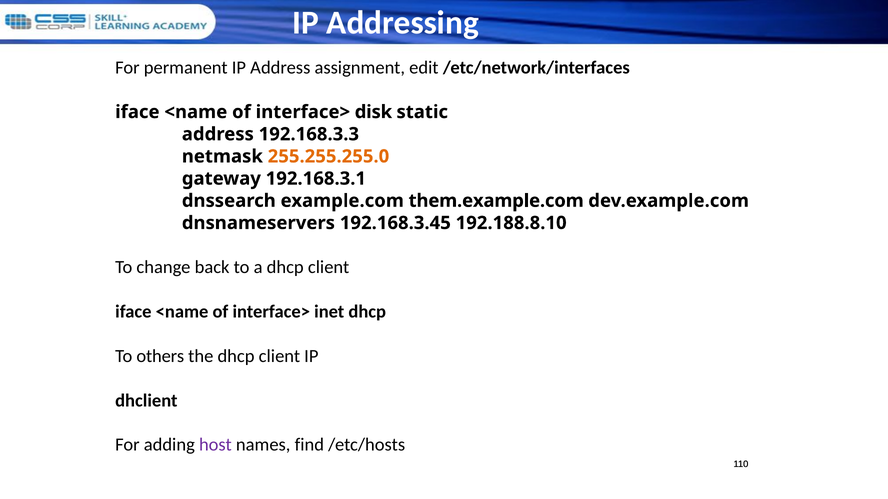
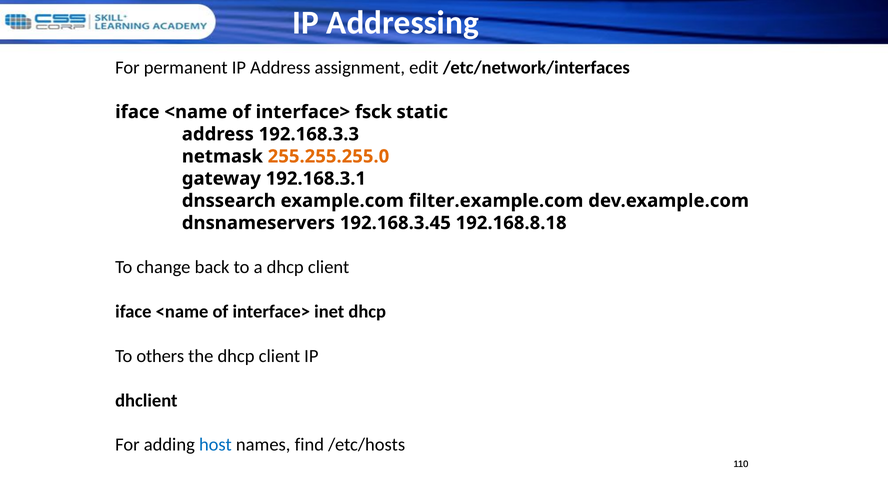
disk: disk -> fsck (373, 112)
them.example.com: them.example.com -> filter.example.com (496, 201)
192.188.8.10: 192.188.8.10 -> 192.168.8.18 (511, 223)
host colour: purple -> blue (215, 445)
